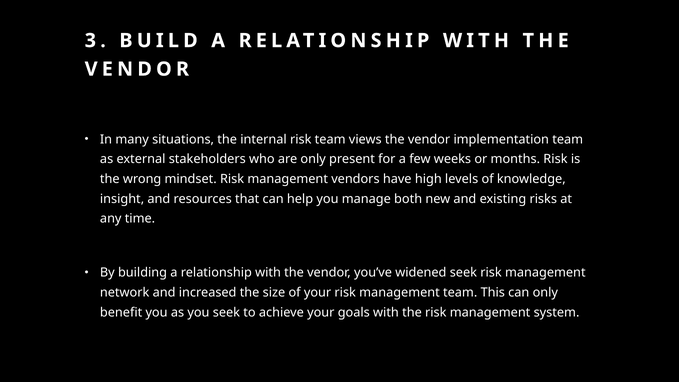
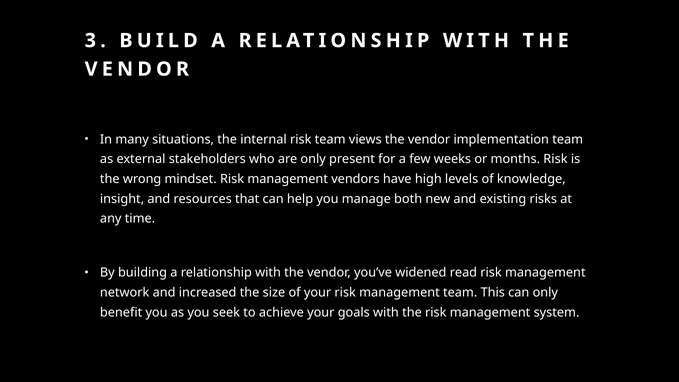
widened seek: seek -> read (463, 273)
